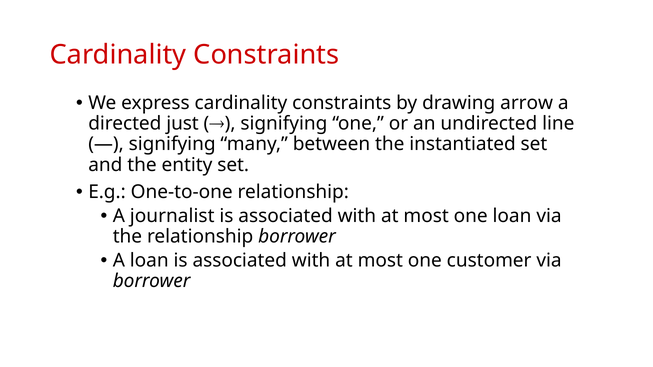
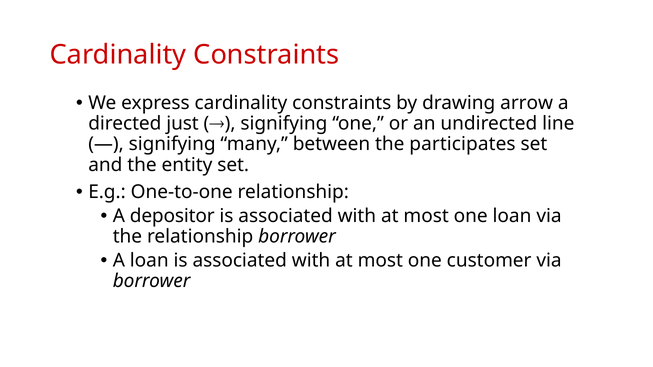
instantiated: instantiated -> participates (462, 144)
journalist: journalist -> depositor (172, 216)
